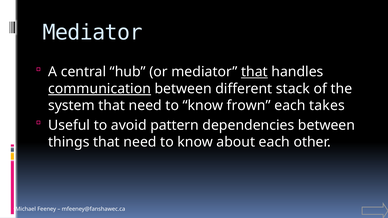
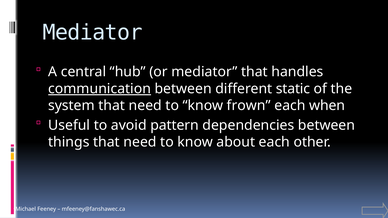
that underline: present -> none (254, 72)
stack: stack -> static (293, 89)
takes: takes -> when (327, 106)
